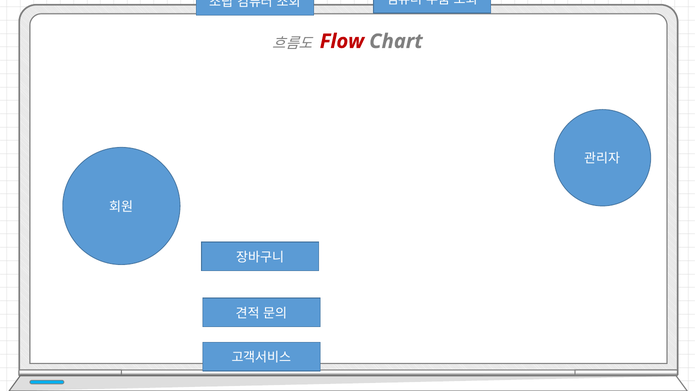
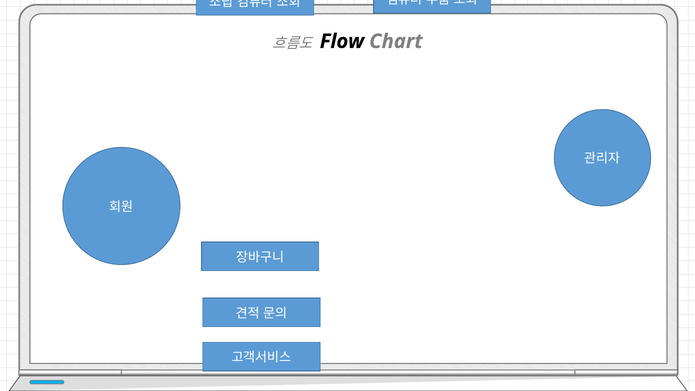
Flow colour: red -> black (342, 41)
